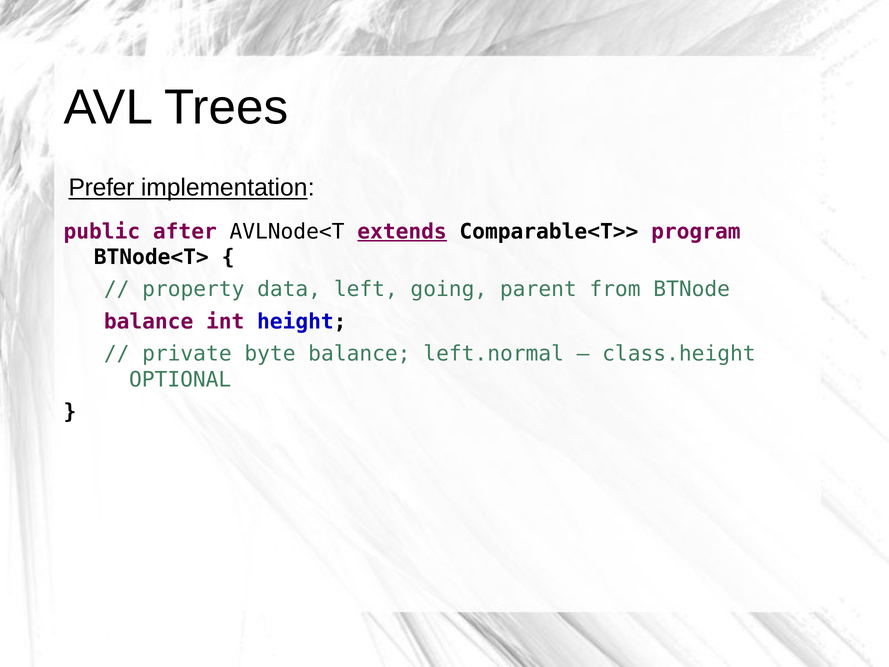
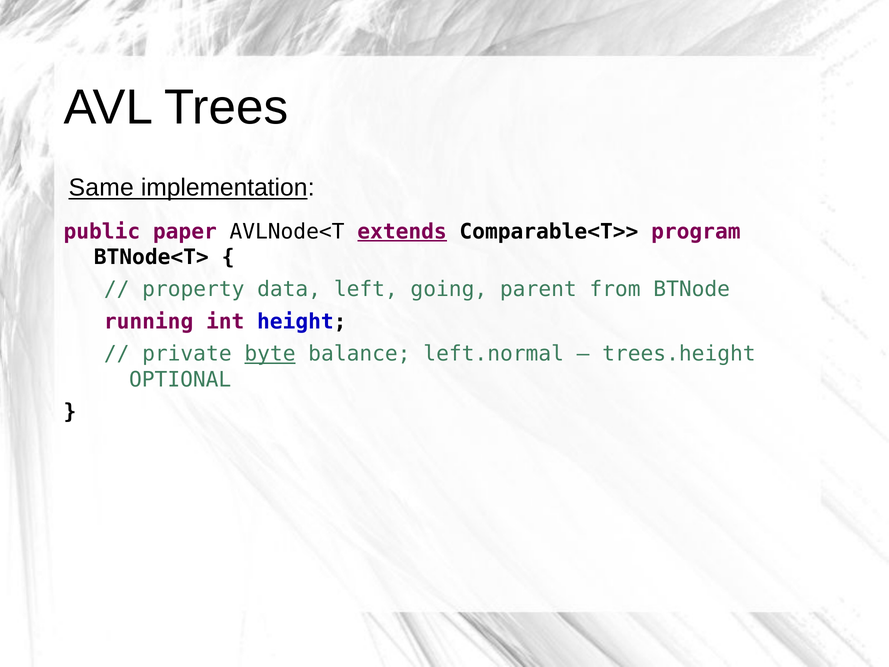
Prefer: Prefer -> Same (101, 188)
after: after -> paper (185, 232)
balance: balance -> running (149, 322)
byte underline: none -> present (270, 354)
class.height: class.height -> trees.height (679, 354)
